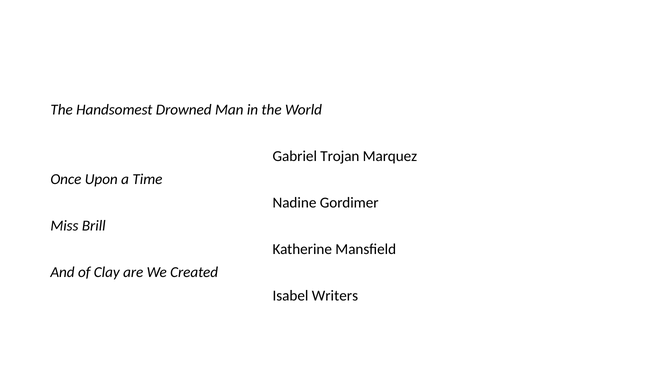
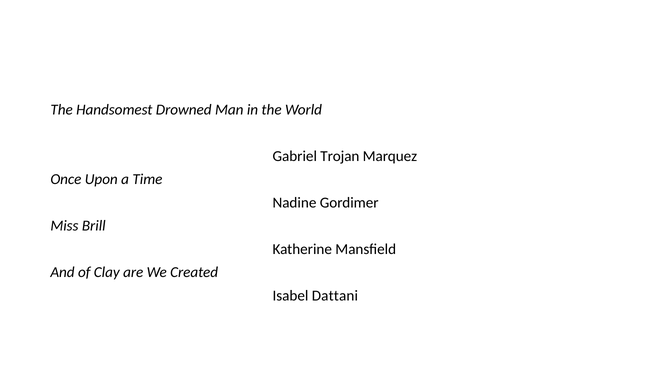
Writers: Writers -> Dattani (335, 295)
